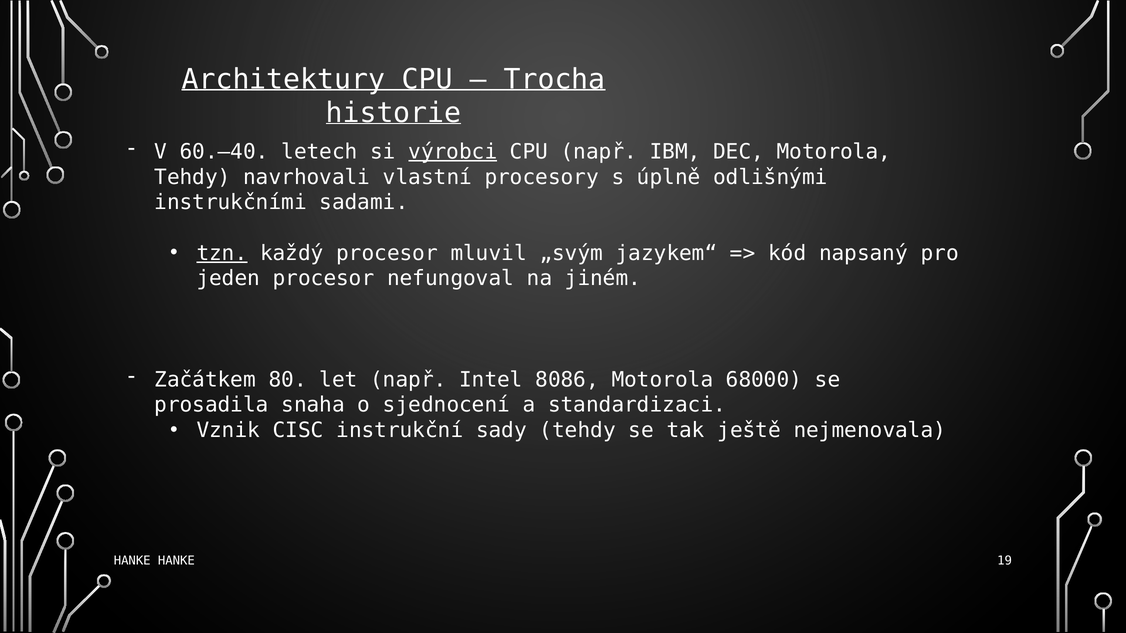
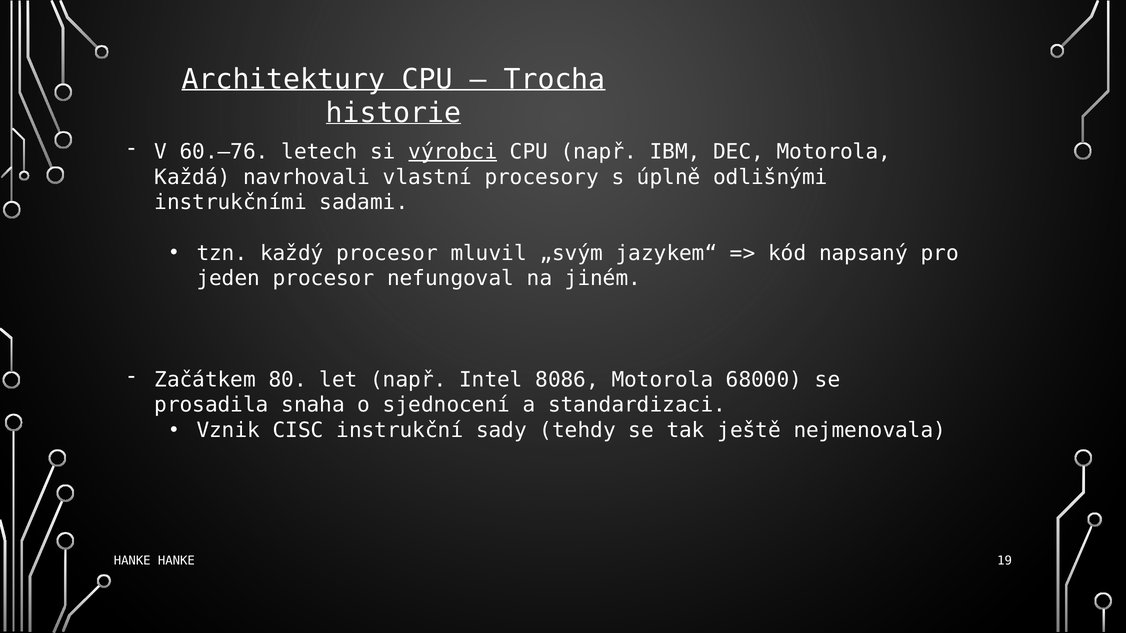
60.–40: 60.–40 -> 60.–76 (224, 152)
Tehdy: Tehdy -> Každá (192, 177)
tzn underline: present -> none (222, 253)
